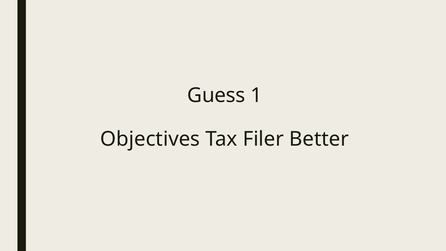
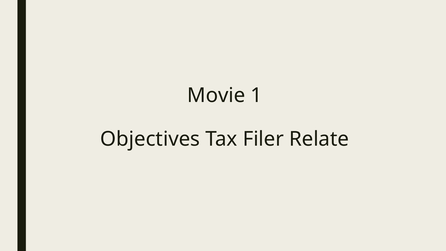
Guess: Guess -> Movie (216, 95)
Better: Better -> Relate (319, 139)
